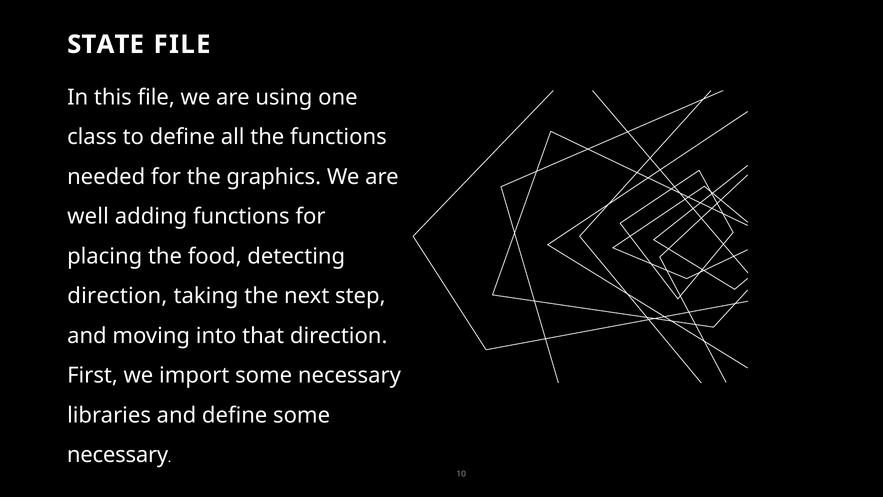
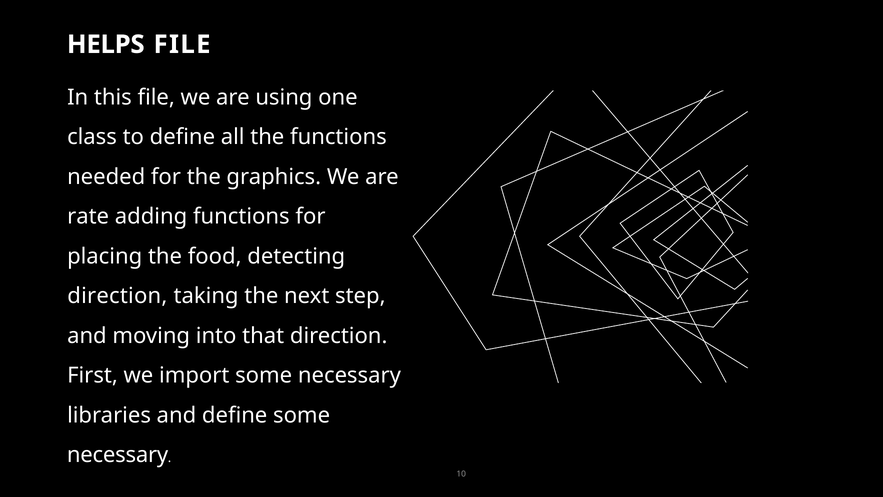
STATE: STATE -> HELPS (106, 44)
well: well -> rate (88, 216)
